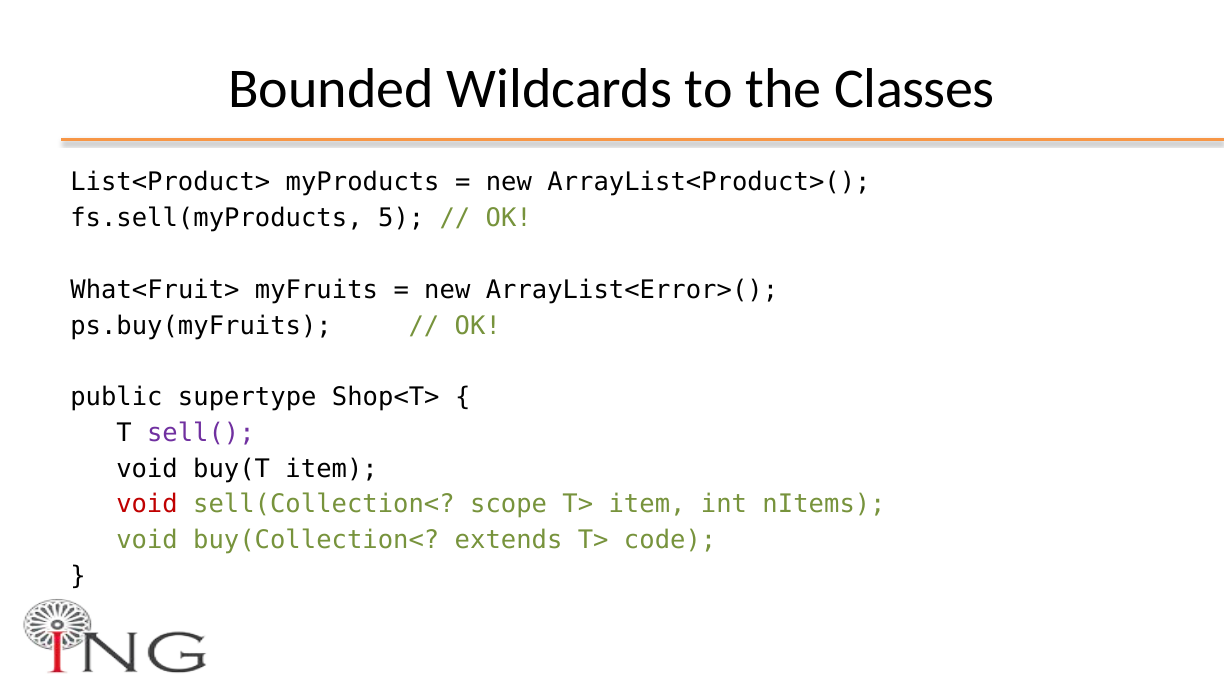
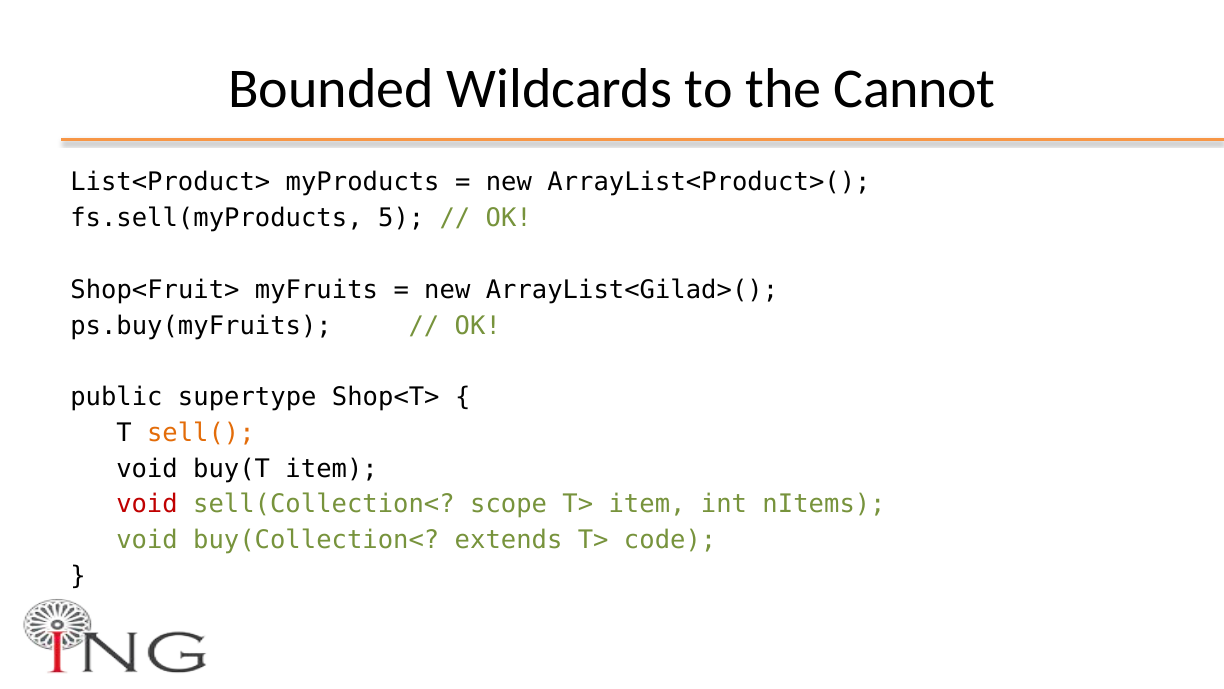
Classes: Classes -> Cannot (915, 89)
What<Fruit>: What<Fruit> -> Shop<Fruit> (155, 290)
ArrayList<Error>(: ArrayList<Error>( -> ArrayList<Gilad>( (632, 290)
sell( colour: purple -> orange (201, 433)
